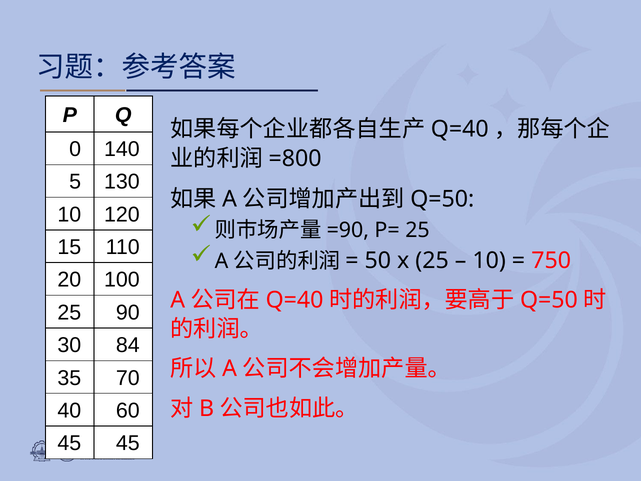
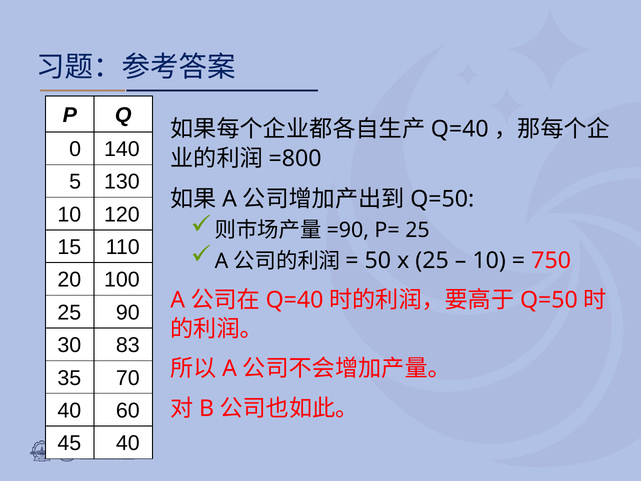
84: 84 -> 83 (128, 345)
45 45: 45 -> 40 (128, 443)
